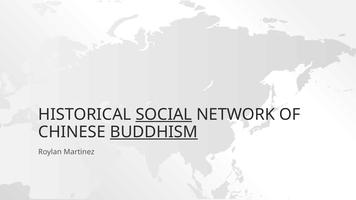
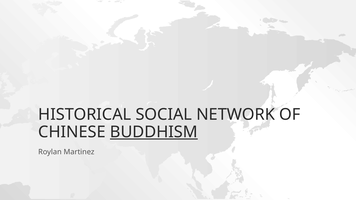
SOCIAL underline: present -> none (164, 115)
